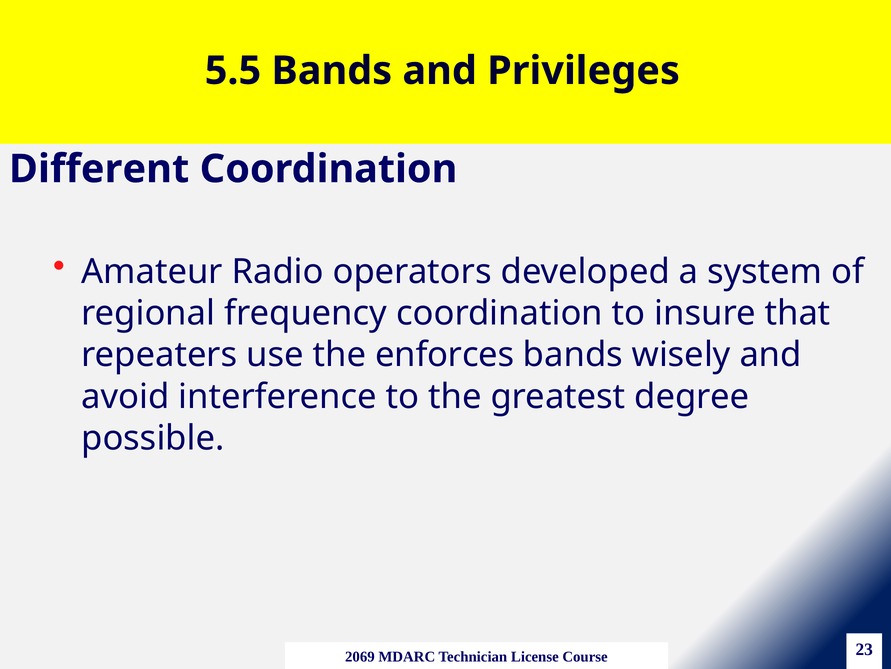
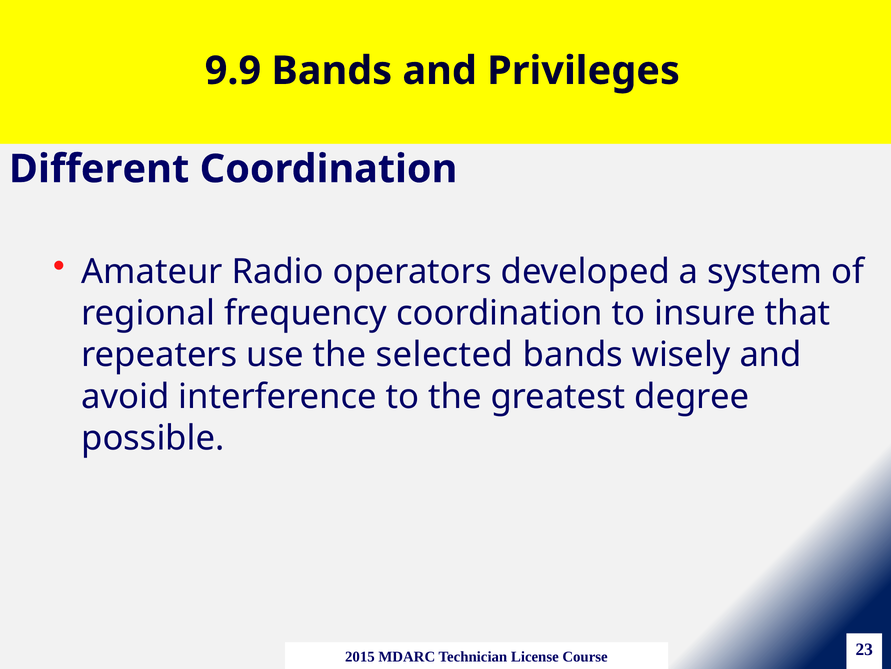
5.5: 5.5 -> 9.9 (233, 71)
enforces: enforces -> selected (444, 355)
2069: 2069 -> 2015 (360, 656)
